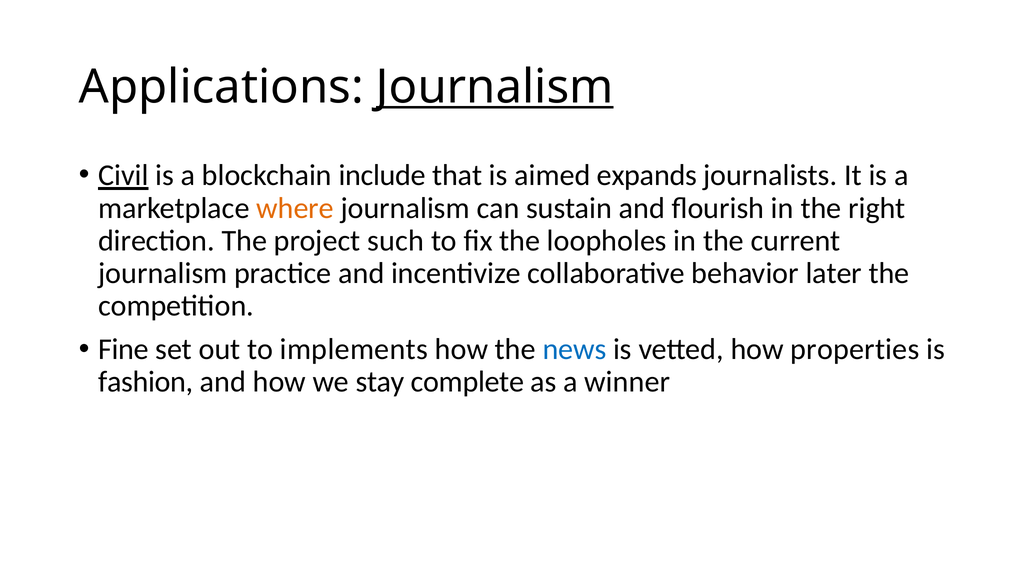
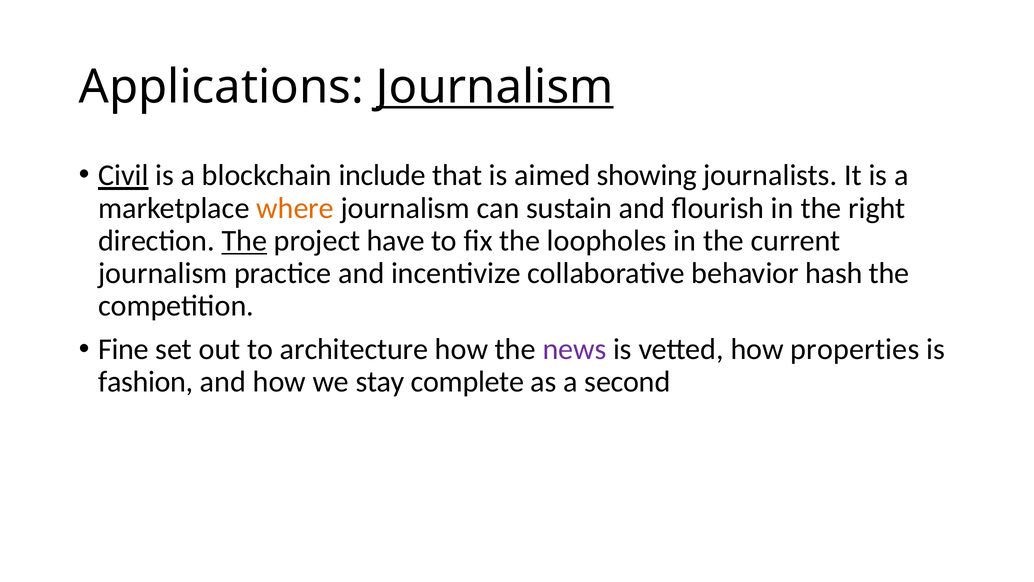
expands: expands -> showing (647, 175)
The underline: none -> present (244, 241)
such: such -> have (396, 241)
later: later -> hash (834, 273)
implements: implements -> architecture (354, 349)
news colour: blue -> purple (574, 349)
winner: winner -> second (627, 382)
